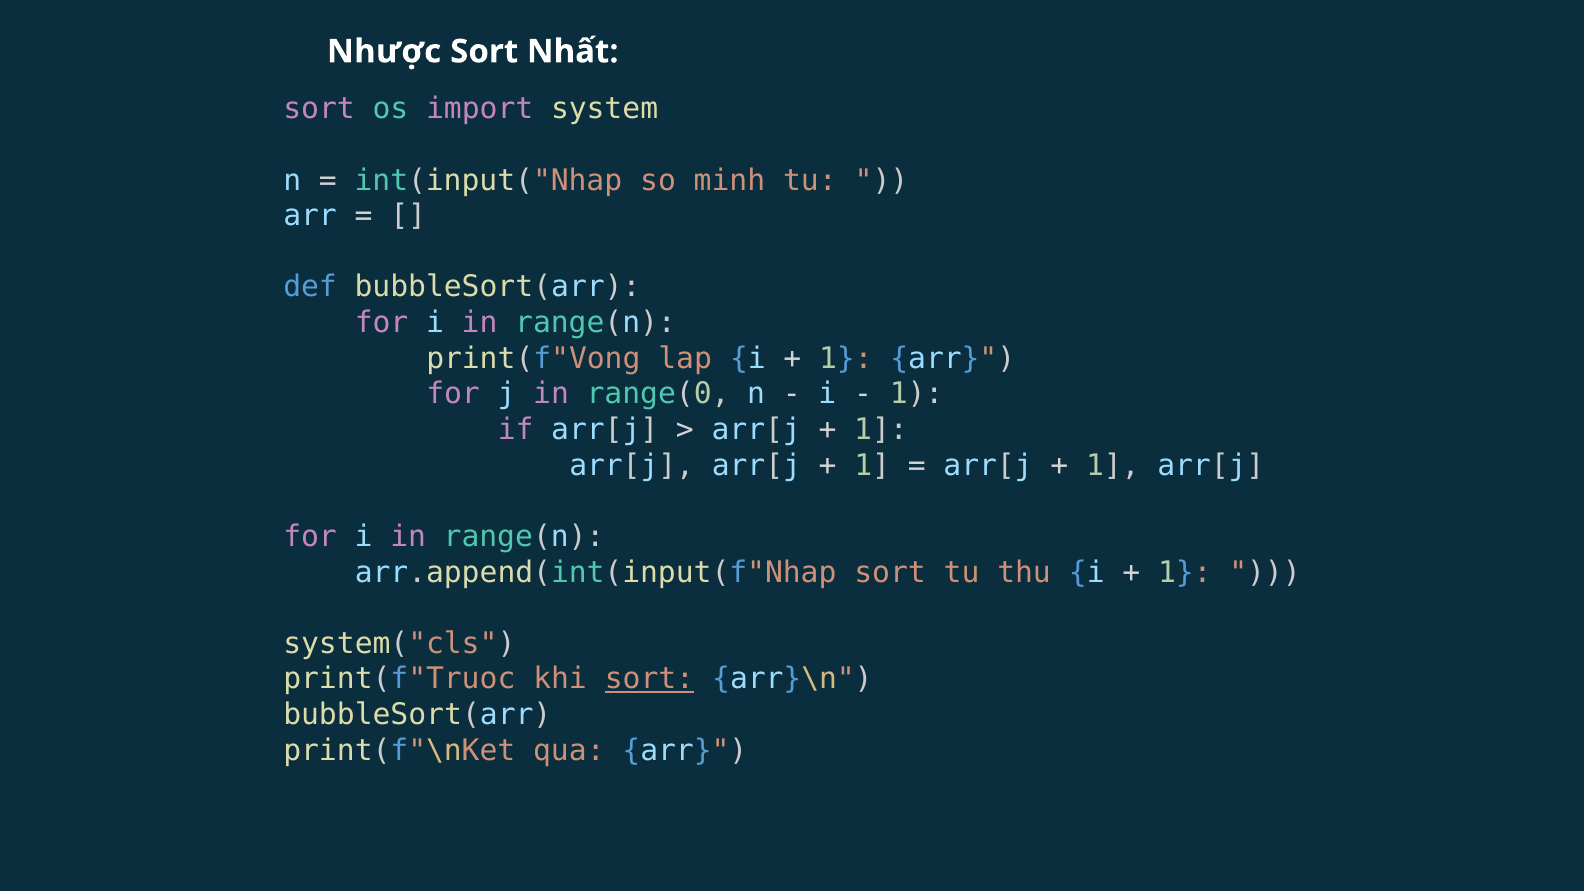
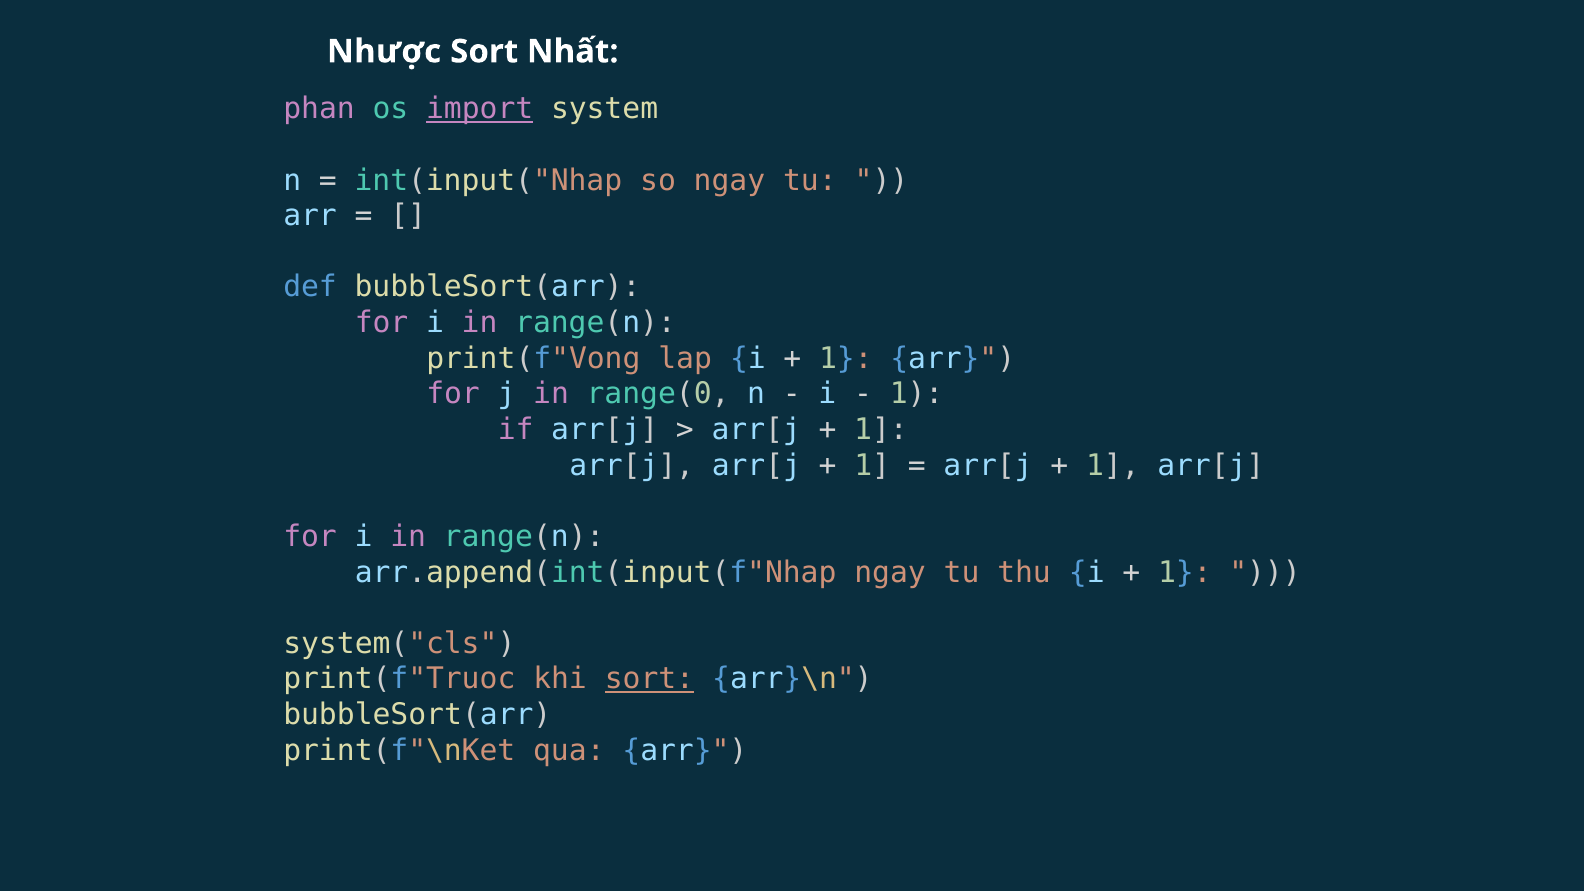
sort: sort -> phan (319, 109)
import underline: none -> present (480, 109)
so minh: minh -> ngay (729, 180)
arr.append(int(input(f"Nhap sort: sort -> ngay (890, 572)
